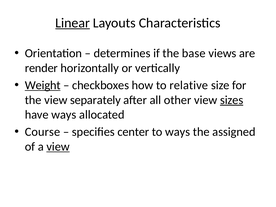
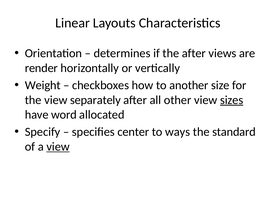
Linear underline: present -> none (73, 23)
the base: base -> after (194, 53)
Weight underline: present -> none (43, 85)
relative: relative -> another (189, 85)
have ways: ways -> word (64, 115)
Course: Course -> Specify (43, 132)
assigned: assigned -> standard (234, 132)
